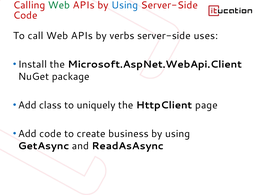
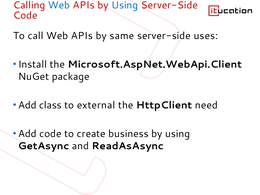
Web colour: green -> blue (59, 5)
verbs: verbs -> same (122, 36)
uniquely: uniquely -> external (96, 105)
page: page -> need (206, 105)
